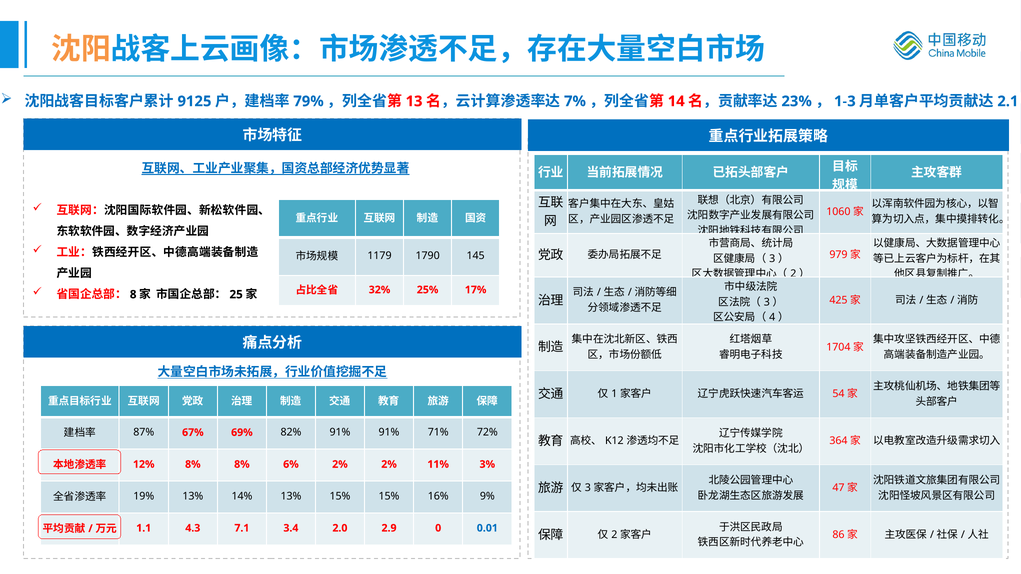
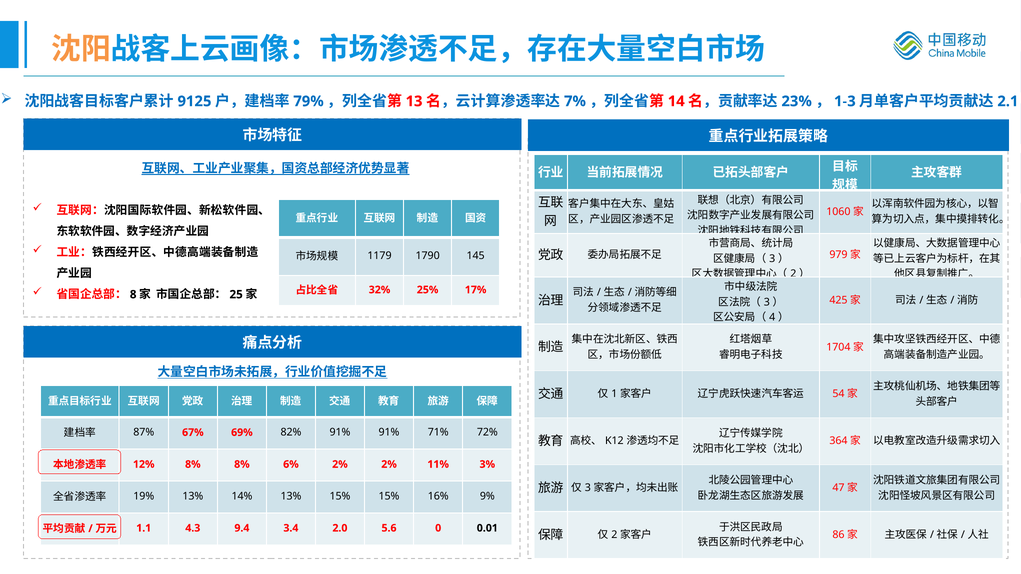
7.1: 7.1 -> 9.4 (242, 528)
2.9: 2.9 -> 5.6 (389, 528)
0.01 colour: blue -> black (487, 528)
